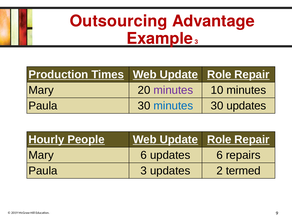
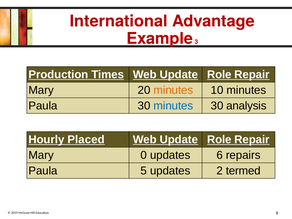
Outsourcing: Outsourcing -> International (119, 21)
minutes colour: purple -> orange (173, 90)
30 updates: updates -> analysis (246, 106)
People: People -> Placed (86, 140)
Mary 6: 6 -> 0 (144, 155)
Paula 3: 3 -> 5 (144, 171)
